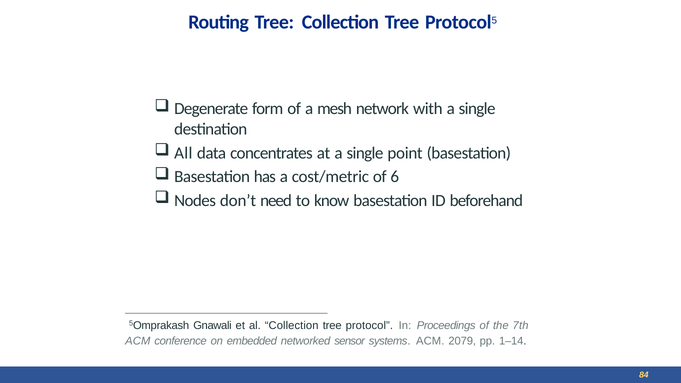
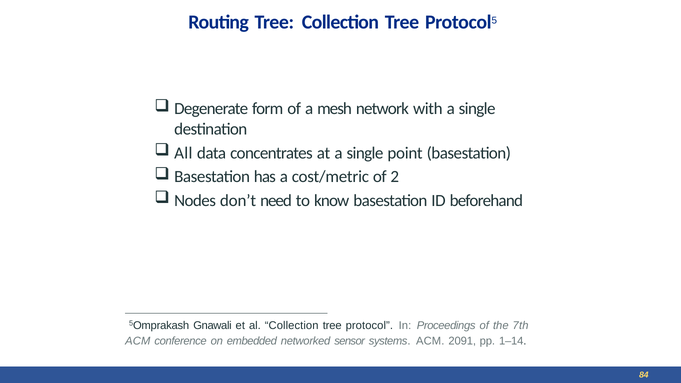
6: 6 -> 2 (395, 177)
2079: 2079 -> 2091 (462, 341)
